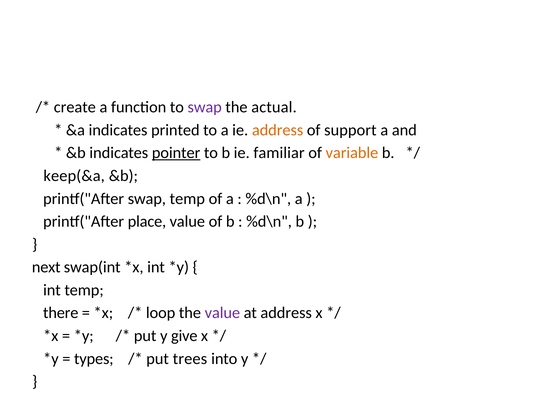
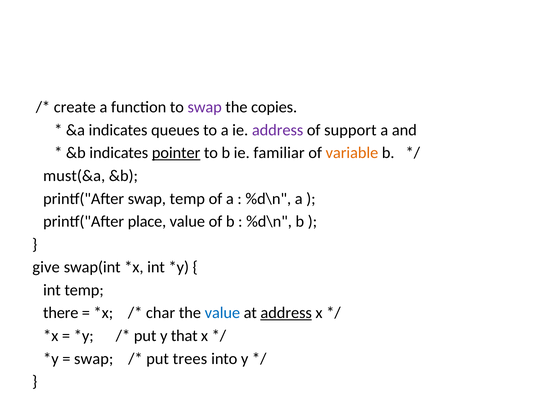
actual: actual -> copies (274, 107)
printed: printed -> queues (175, 130)
address colour: orange -> purple (278, 130)
keep(&a: keep(&a -> must(&a (74, 176)
next: next -> give (46, 267)
loop: loop -> char (161, 313)
value colour: purple -> blue (222, 313)
address underline: none -> present (286, 313)
give: give -> that (184, 336)
types: types -> swap (94, 359)
